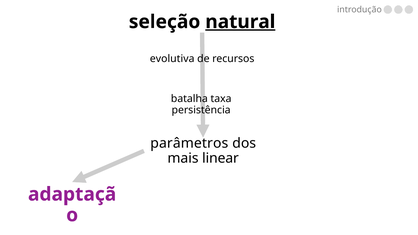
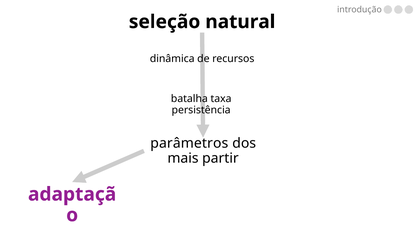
natural underline: present -> none (240, 22)
evolutiva: evolutiva -> dinâmica (172, 59)
linear: linear -> partir (220, 158)
